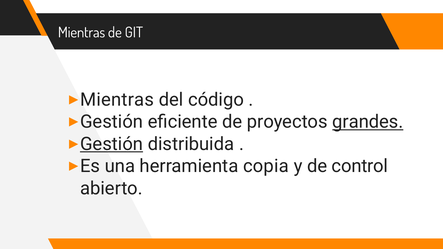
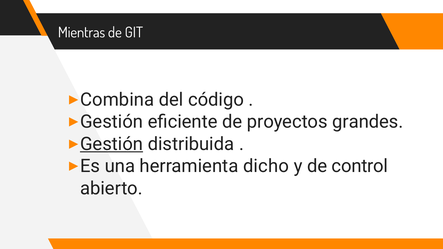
Mientras: Mientras -> Combina (117, 100)
grandes underline: present -> none (368, 122)
copia: copia -> dicho (266, 166)
